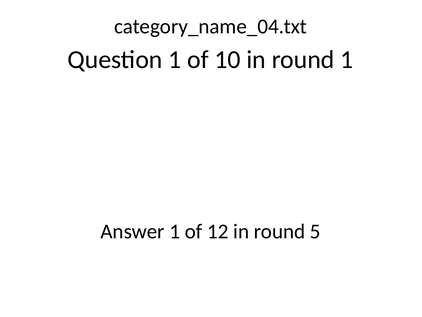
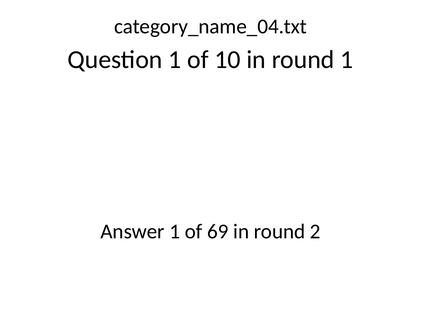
12: 12 -> 69 (218, 231)
5: 5 -> 2 (315, 231)
